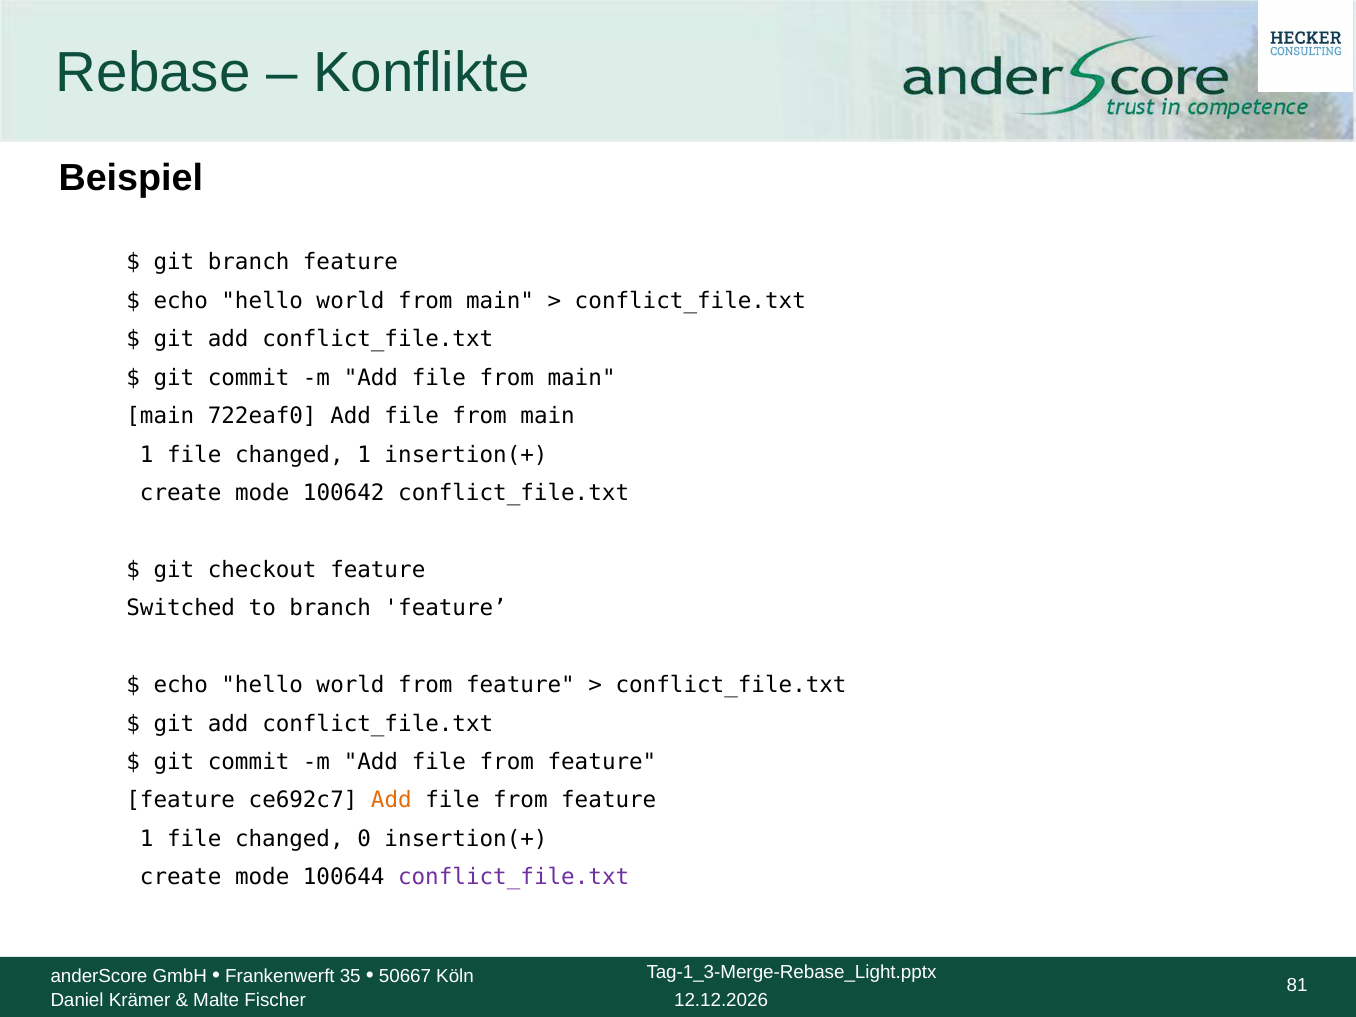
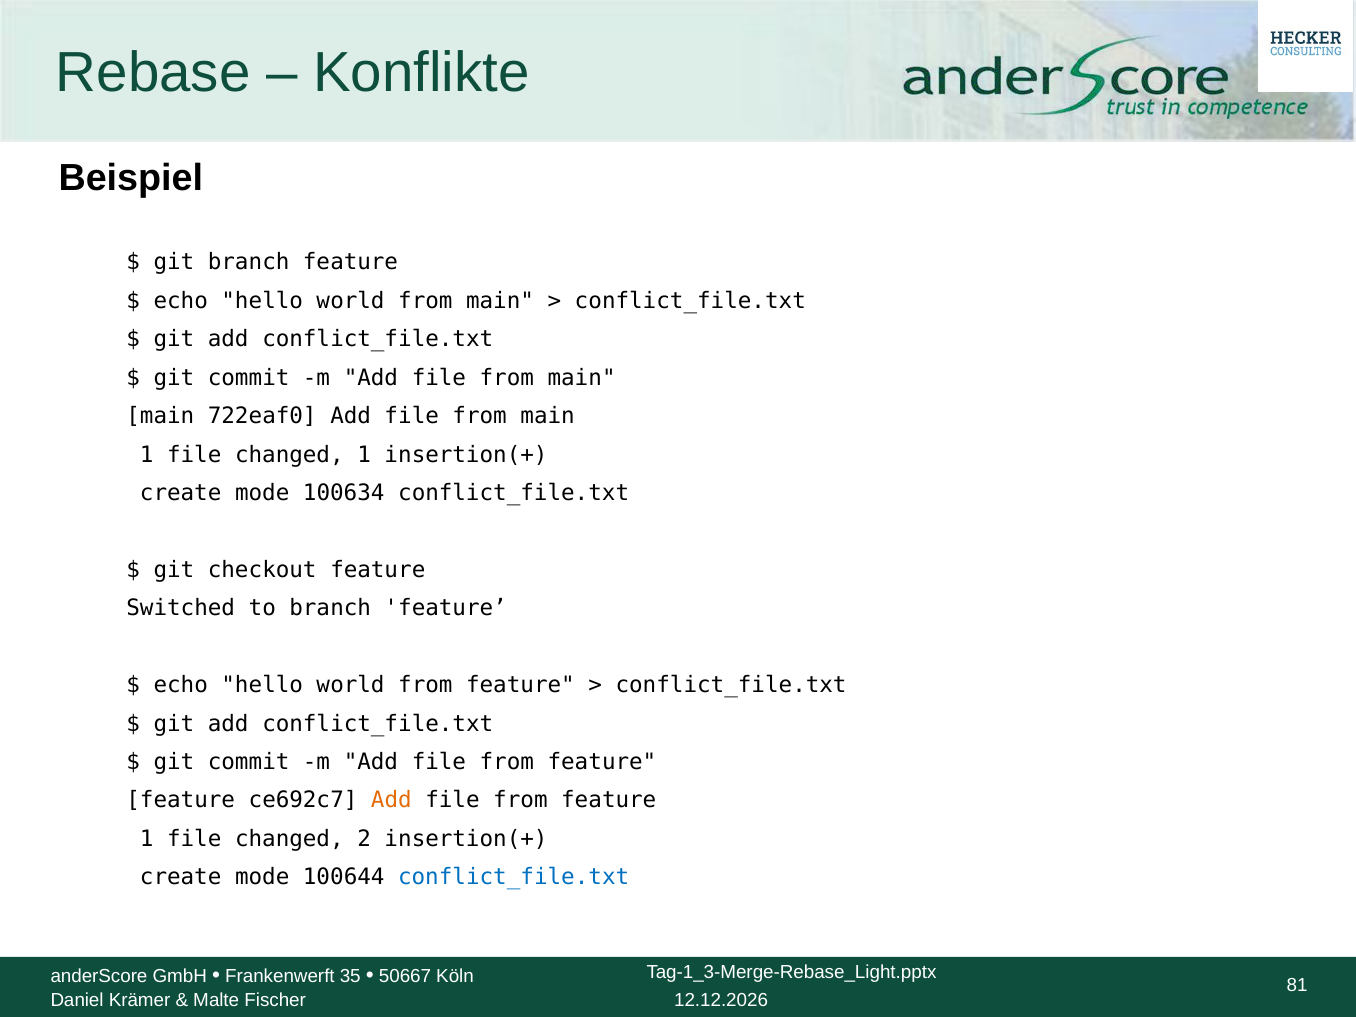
100642: 100642 -> 100634 (344, 493)
0: 0 -> 2 (364, 839)
conflict_file.txt colour: purple -> blue (514, 877)
